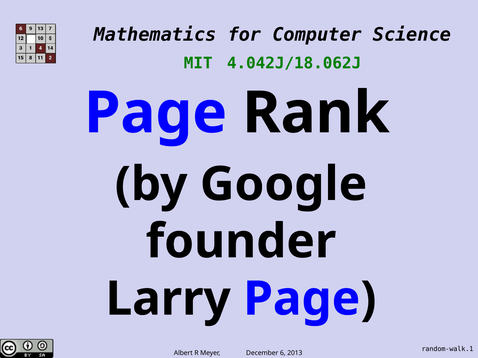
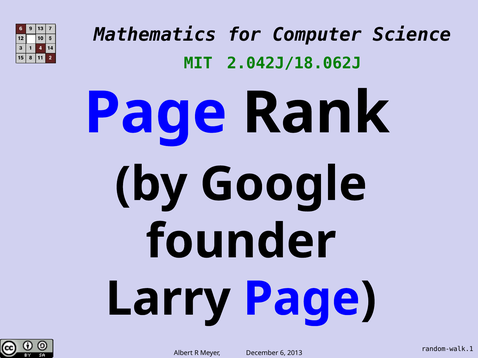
4.042J/18.062J: 4.042J/18.062J -> 2.042J/18.062J (294, 63)
